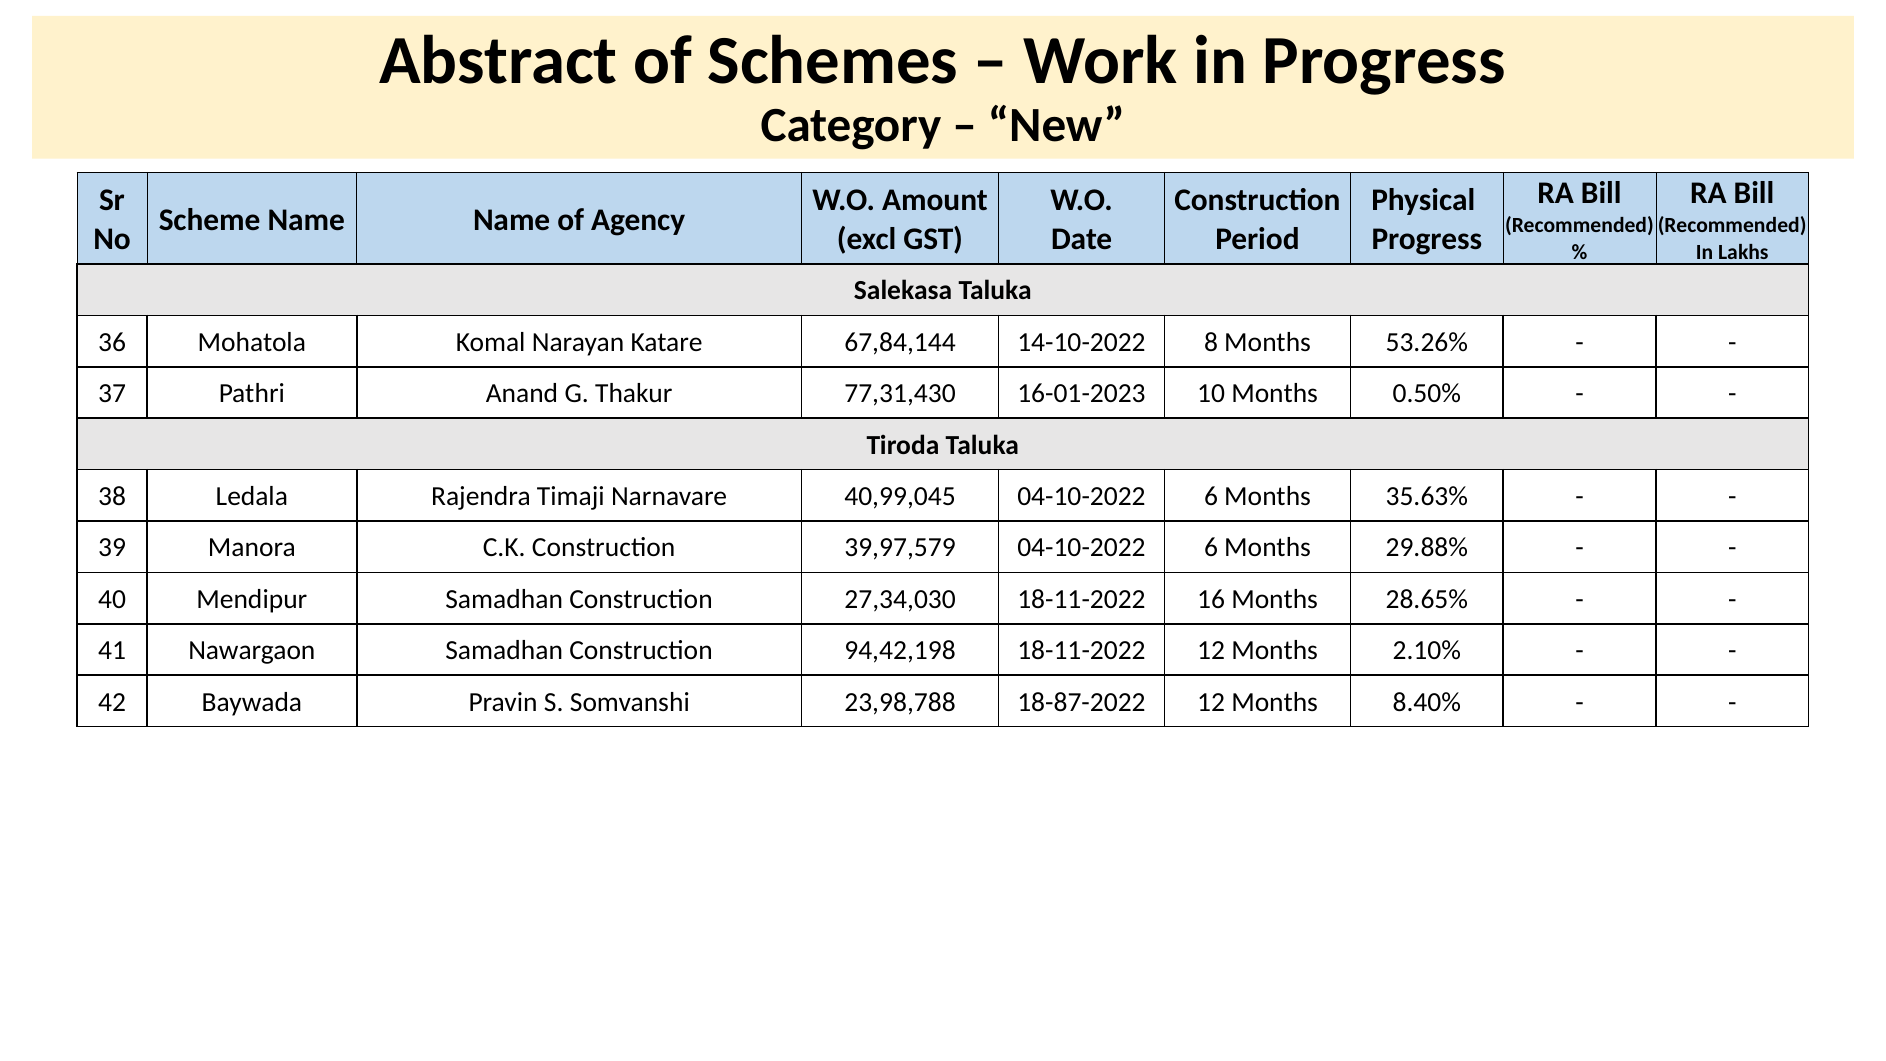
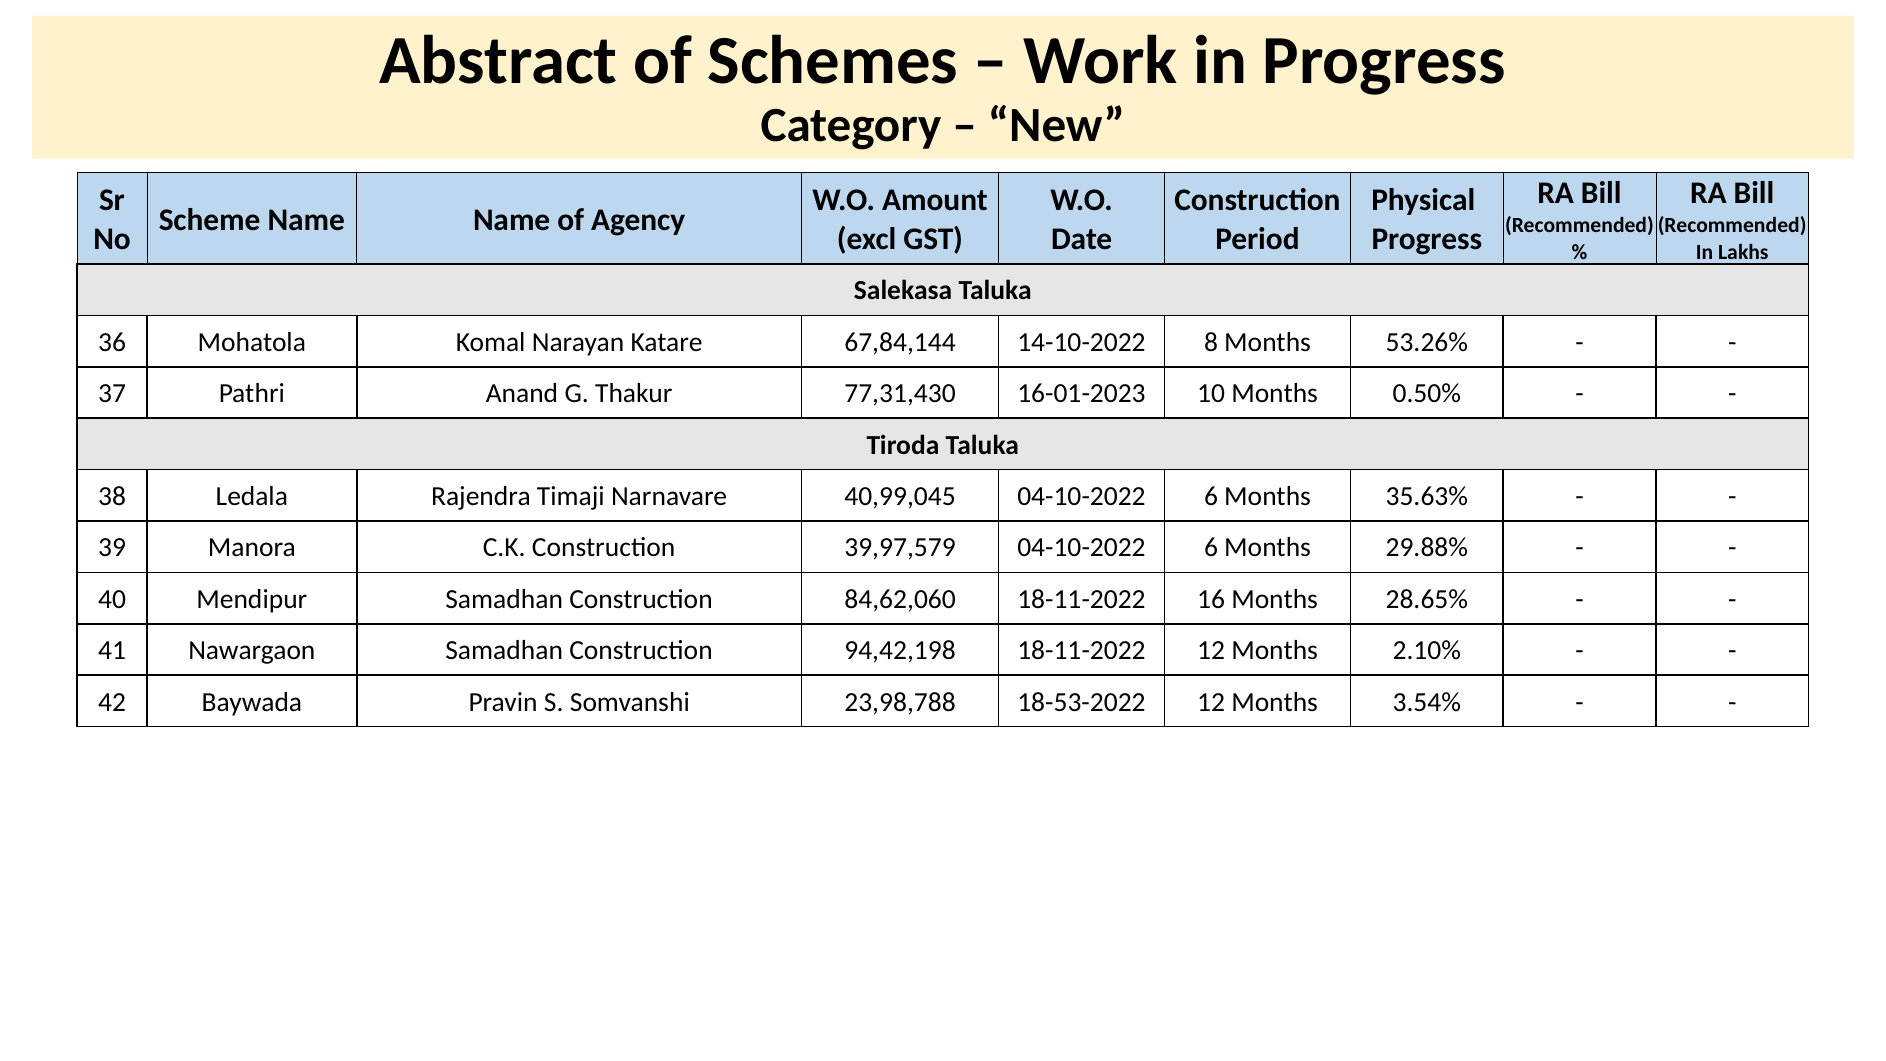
27,34,030: 27,34,030 -> 84,62,060 (900, 599)
18-87-2022: 18-87-2022 -> 18-53-2022 (1081, 702)
8.40%: 8.40% -> 3.54% (1427, 702)
